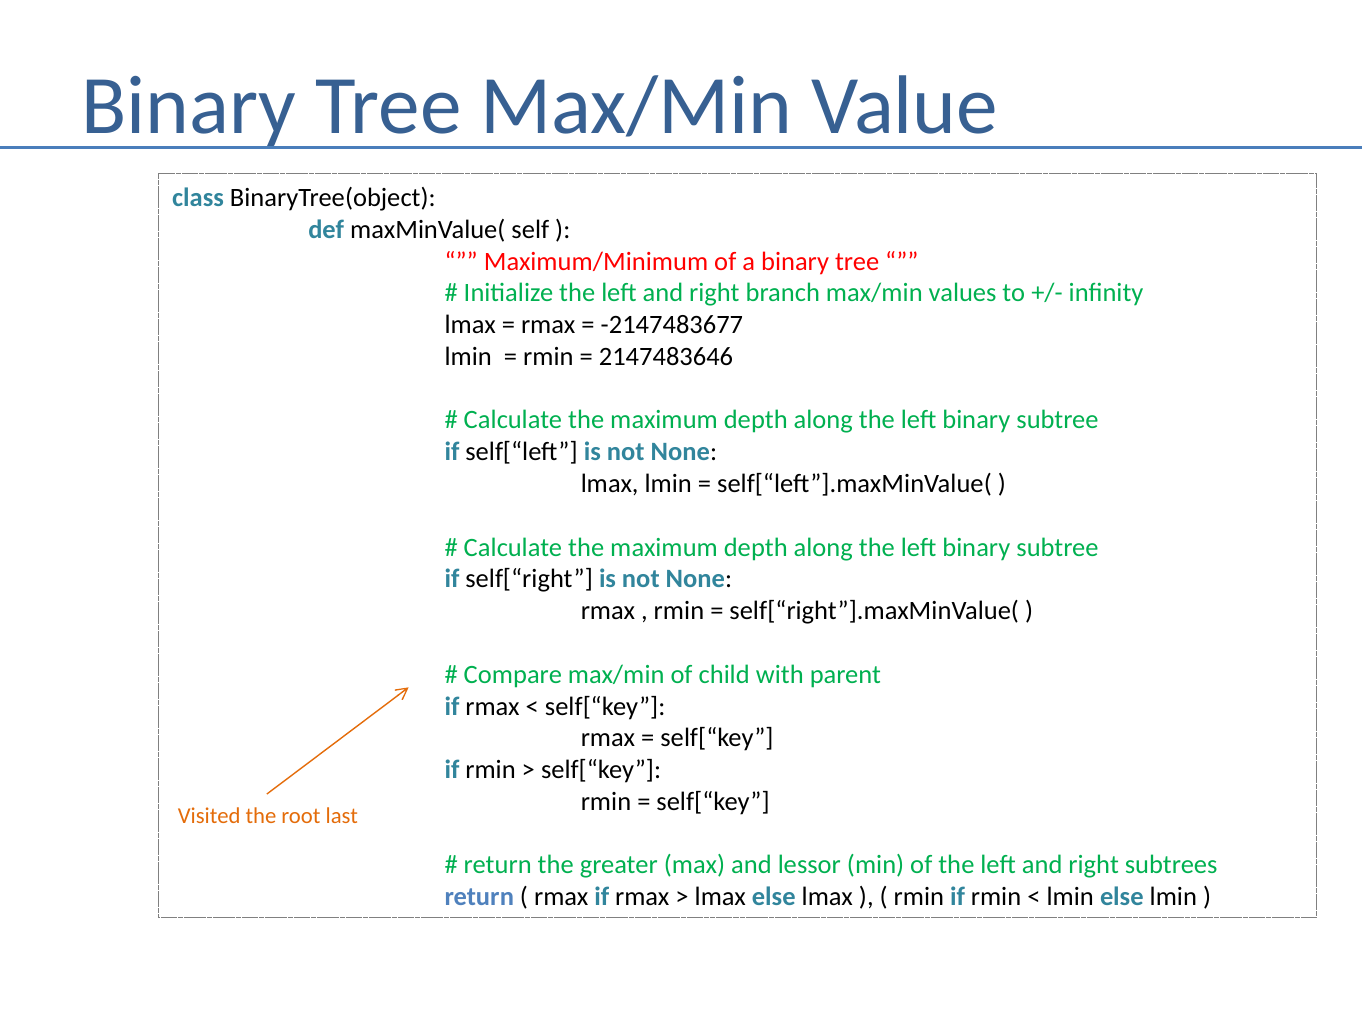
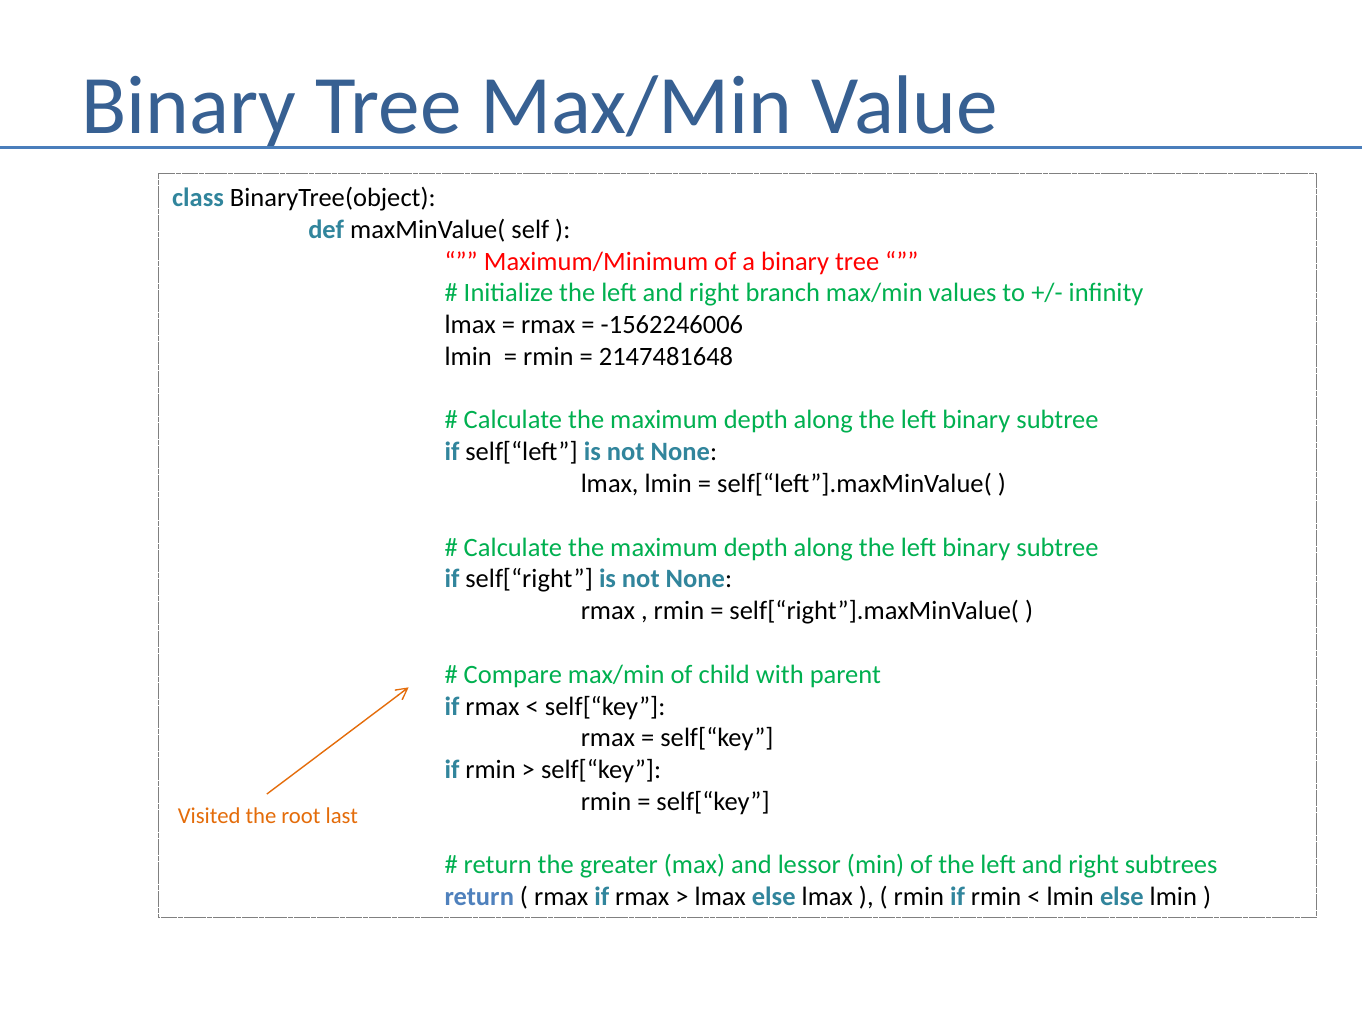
-2147483677: -2147483677 -> -1562246006 (672, 325)
2147483646: 2147483646 -> 2147481648 (666, 357)
